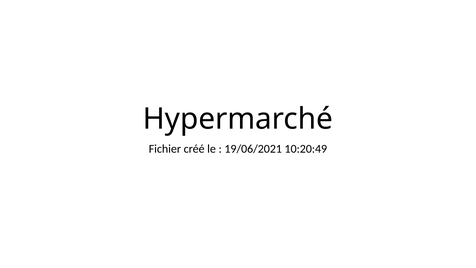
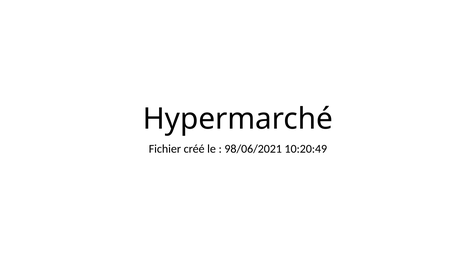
19/06/2021: 19/06/2021 -> 98/06/2021 (253, 149)
